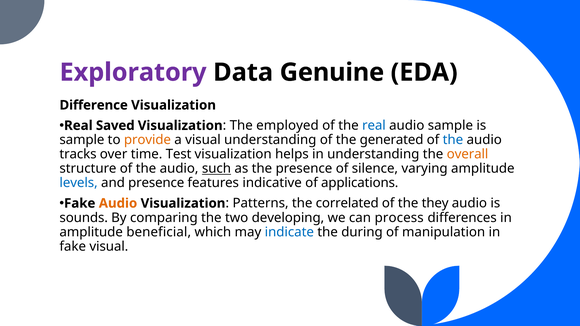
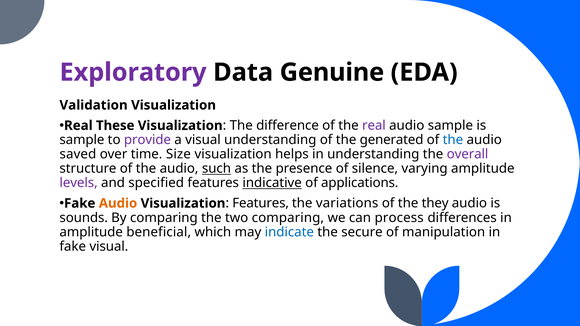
Difference: Difference -> Validation (94, 105)
Saved: Saved -> These (115, 126)
employed: employed -> difference (288, 126)
real colour: blue -> purple (374, 126)
provide colour: orange -> purple (147, 140)
tracks: tracks -> saved (78, 154)
Test: Test -> Size (178, 154)
overall colour: orange -> purple (468, 154)
levels colour: blue -> purple (79, 183)
and presence: presence -> specified (156, 183)
indicative underline: none -> present (272, 183)
Patterns: Patterns -> Features (261, 203)
correlated: correlated -> variations (347, 203)
two developing: developing -> comparing (288, 218)
during: during -> secure (362, 232)
